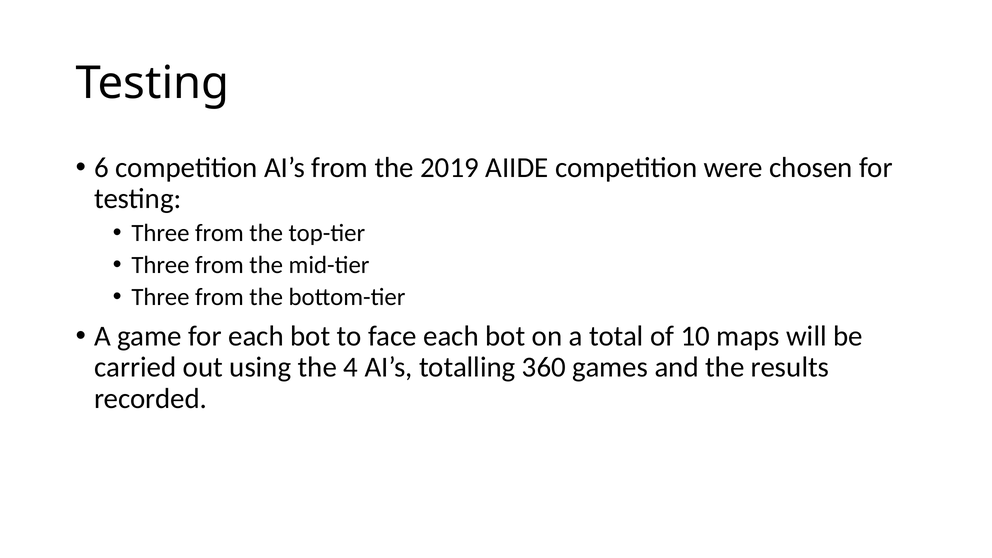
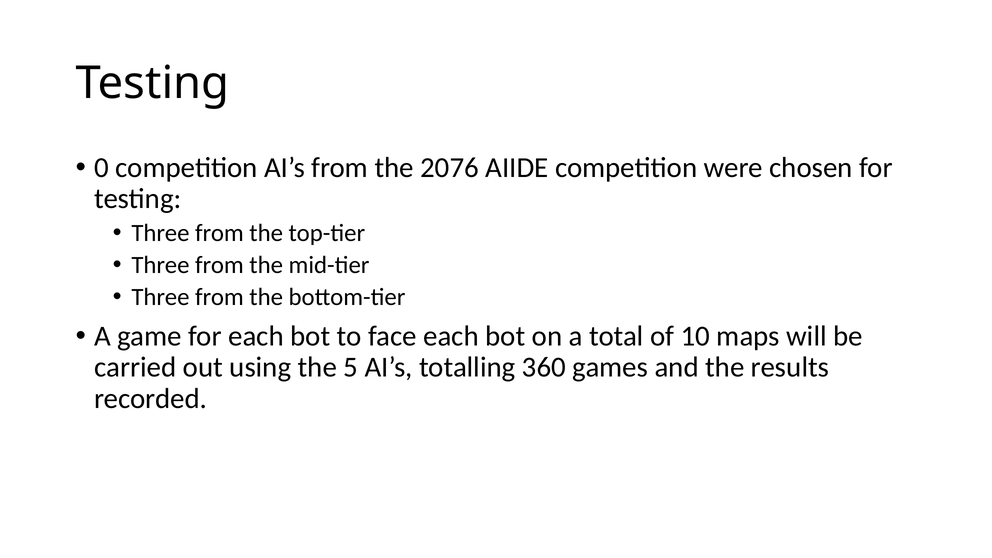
6: 6 -> 0 (102, 168)
2019: 2019 -> 2076 (450, 168)
4: 4 -> 5 (351, 367)
